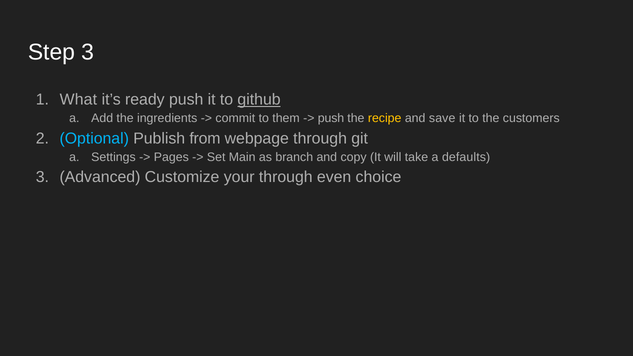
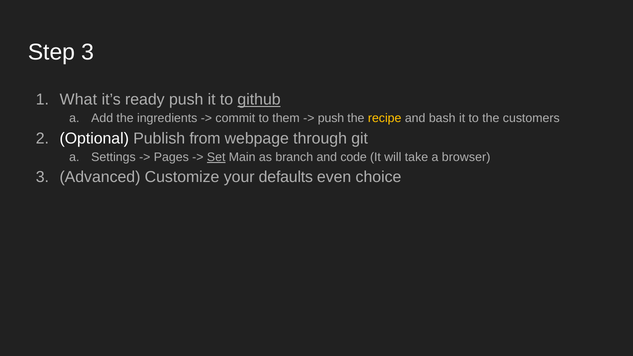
save: save -> bash (442, 118)
Optional colour: light blue -> white (94, 138)
Set underline: none -> present (216, 157)
copy: copy -> code (354, 157)
defaults: defaults -> browser (466, 157)
your through: through -> defaults (286, 177)
